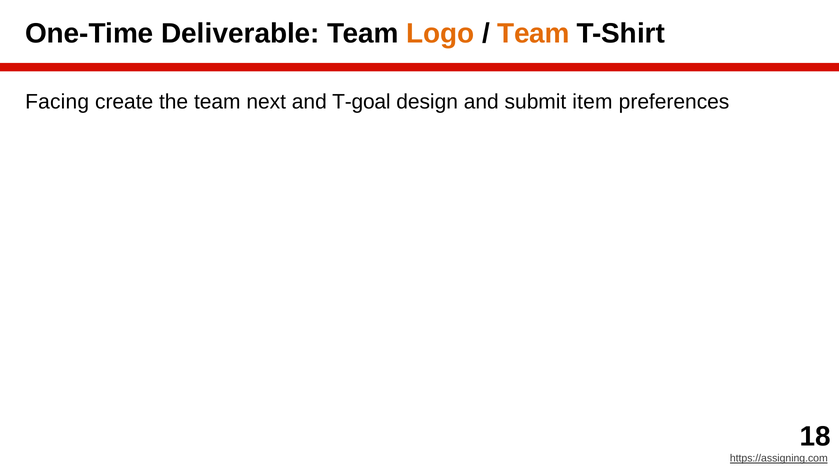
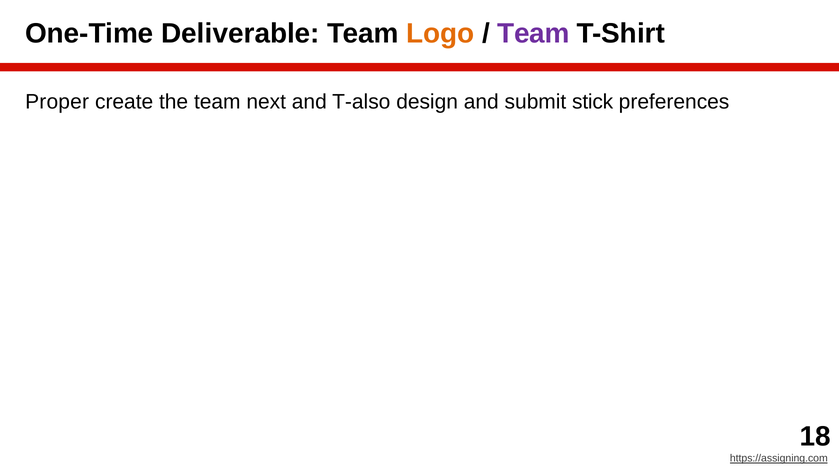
Team colour: orange -> purple (533, 33)
Facing: Facing -> Proper (57, 102)
T-goal: T-goal -> T-also (361, 102)
item: item -> stick (593, 102)
